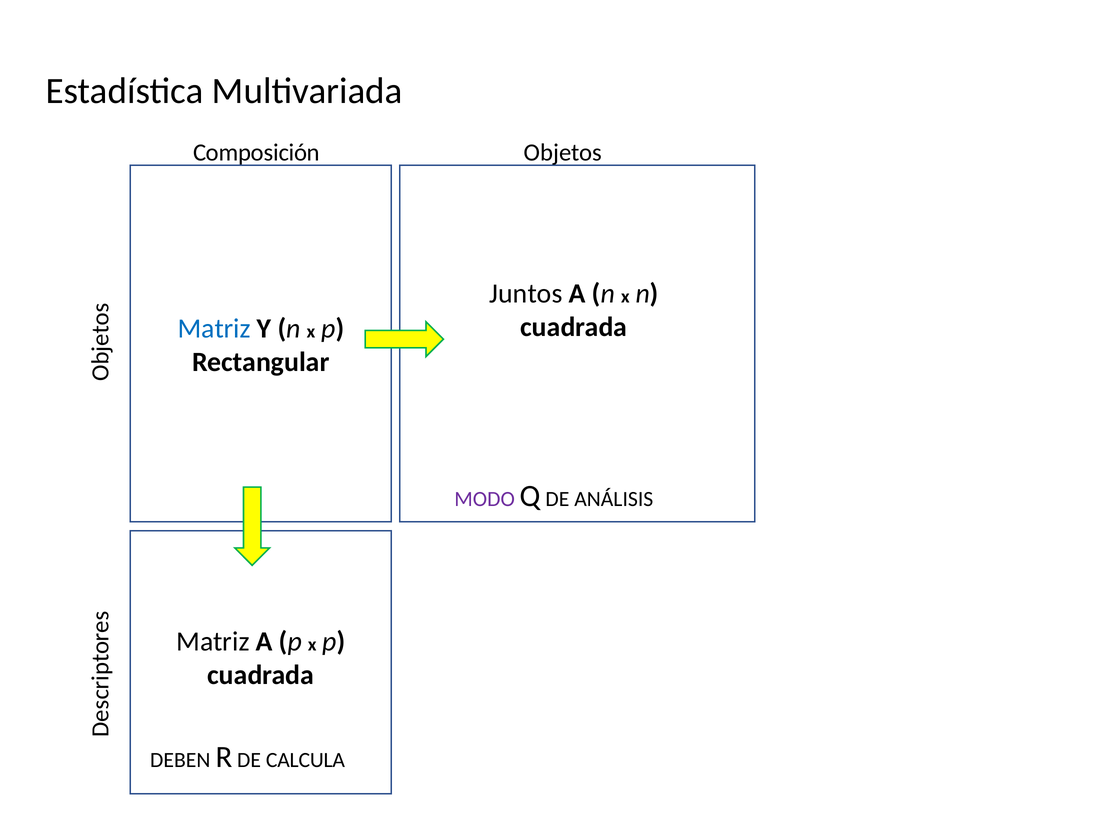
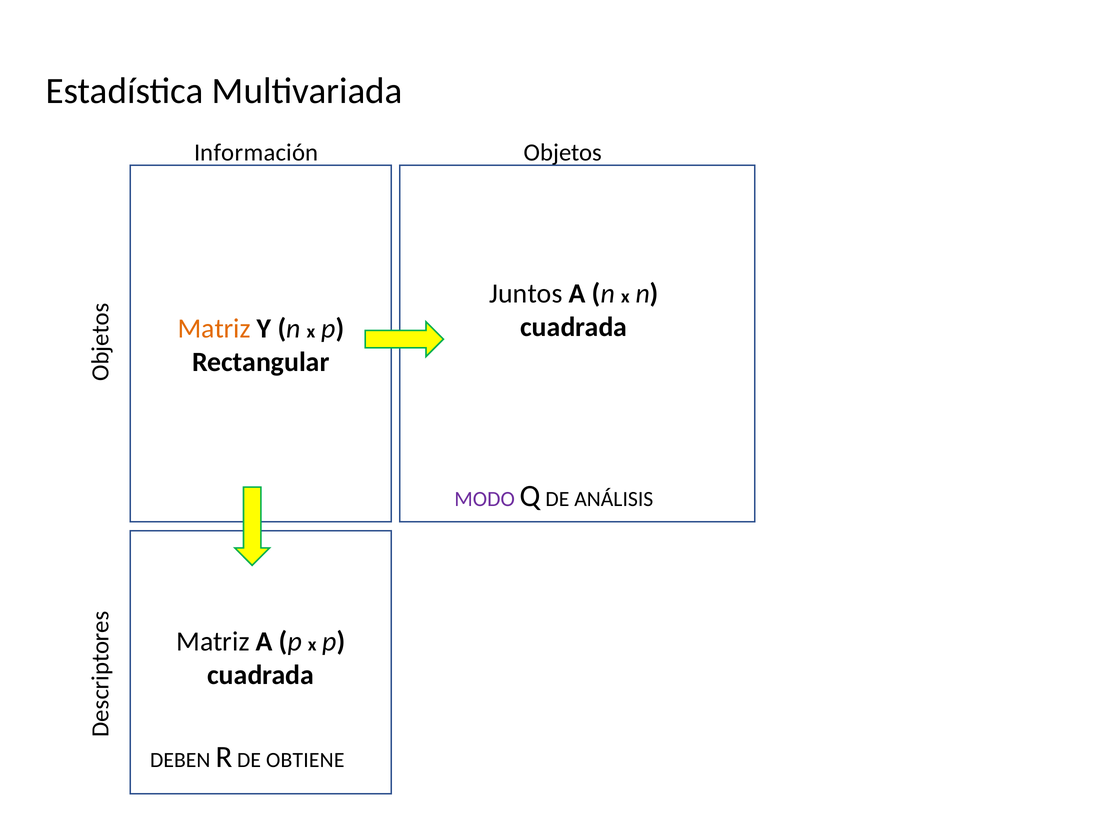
Composición: Composición -> Información (256, 152)
Matriz colour: blue -> orange (214, 328)
CALCULA: CALCULA -> OBTIENE (305, 760)
